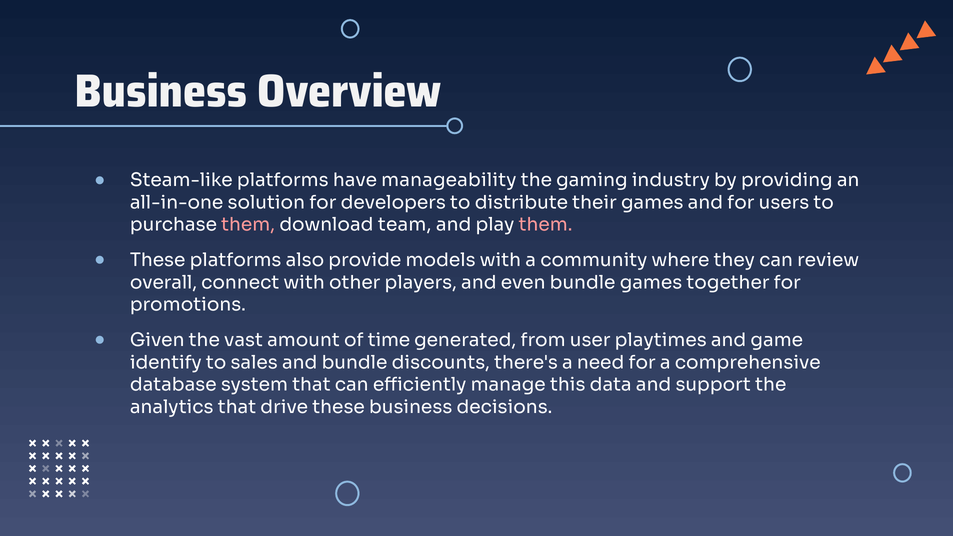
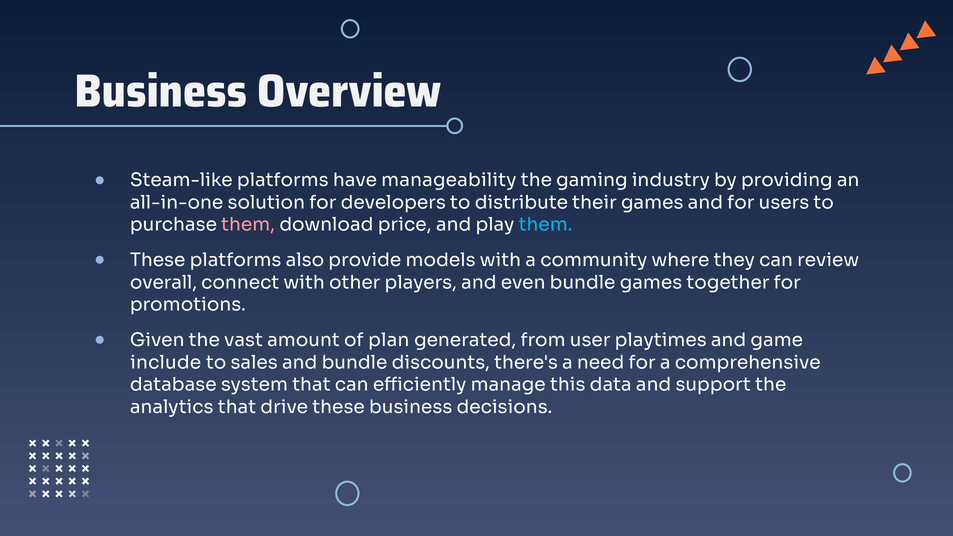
team: team -> price (405, 225)
them colour: pink -> light blue (546, 225)
time: time -> plan (389, 340)
identify: identify -> include (166, 363)
